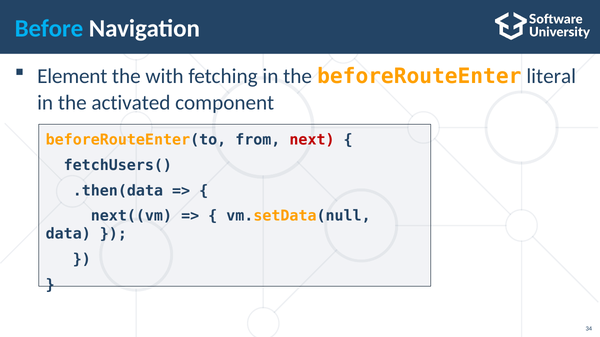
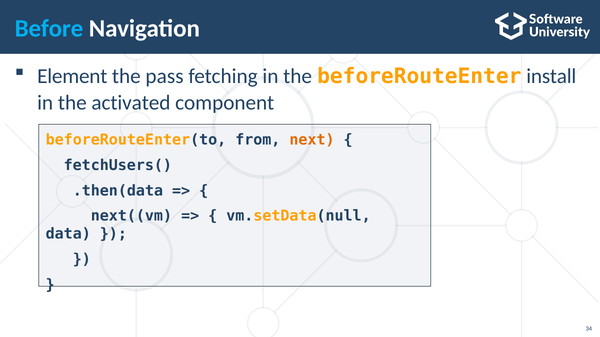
with: with -> pass (165, 76)
literal: literal -> install (551, 76)
next colour: red -> orange (312, 140)
